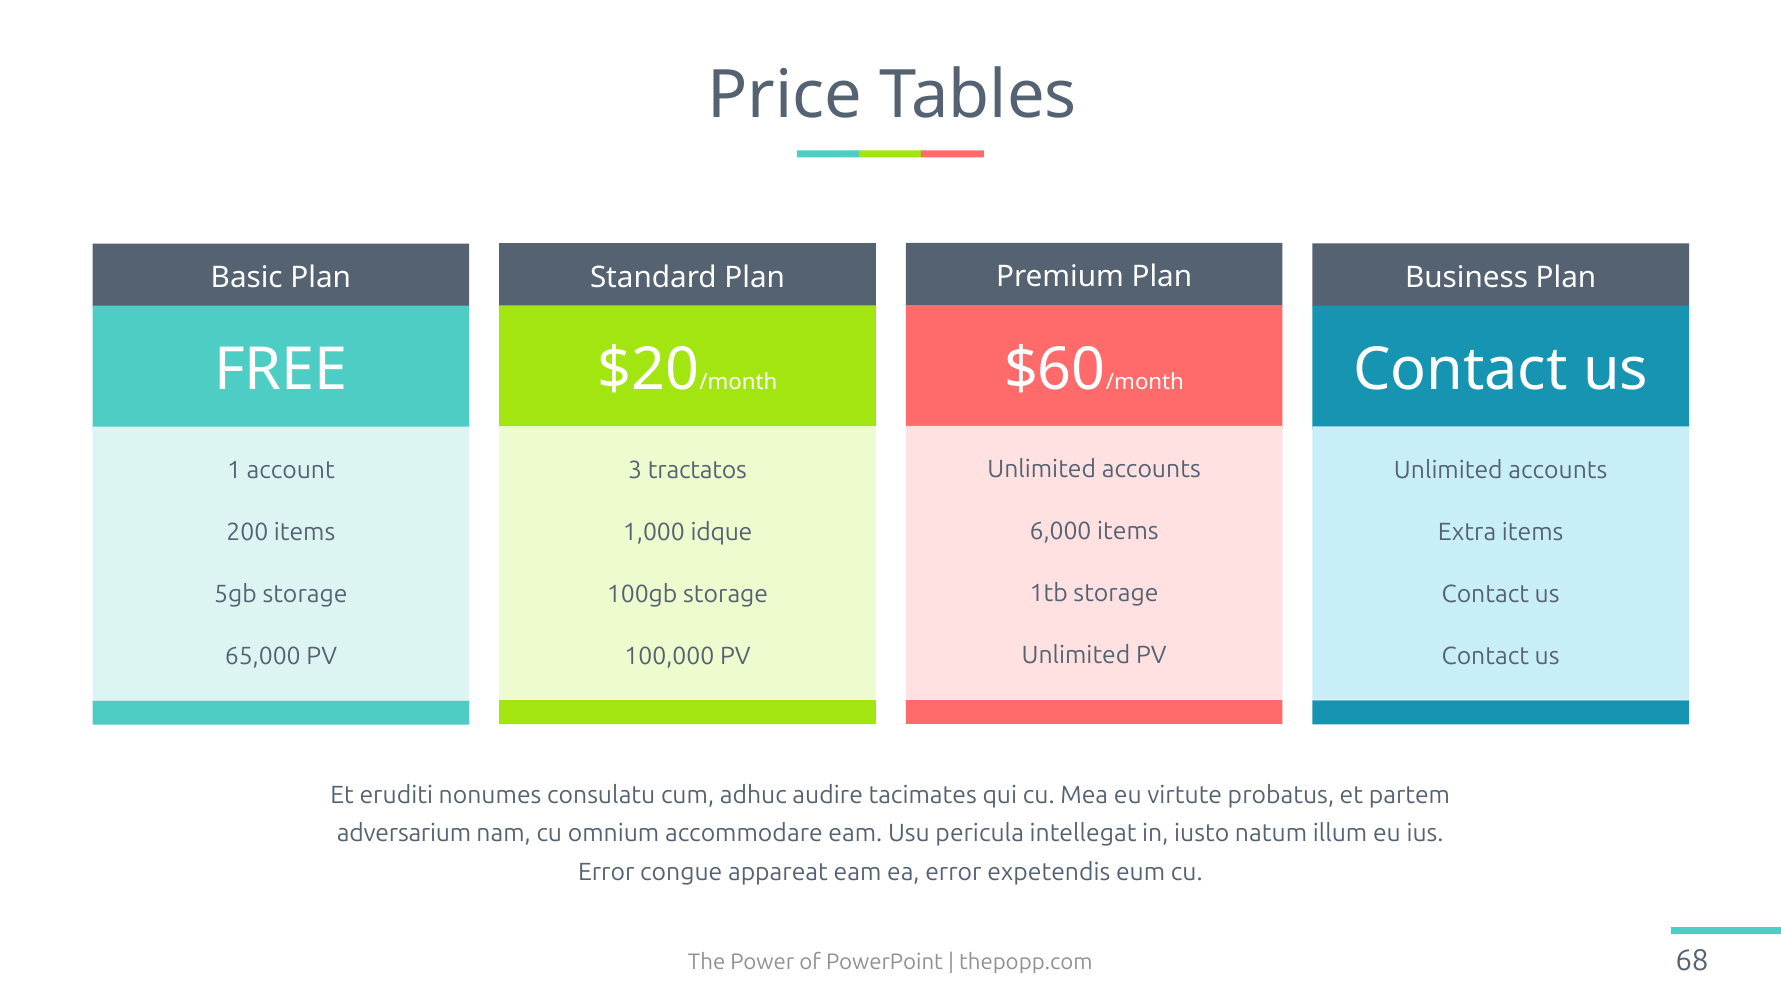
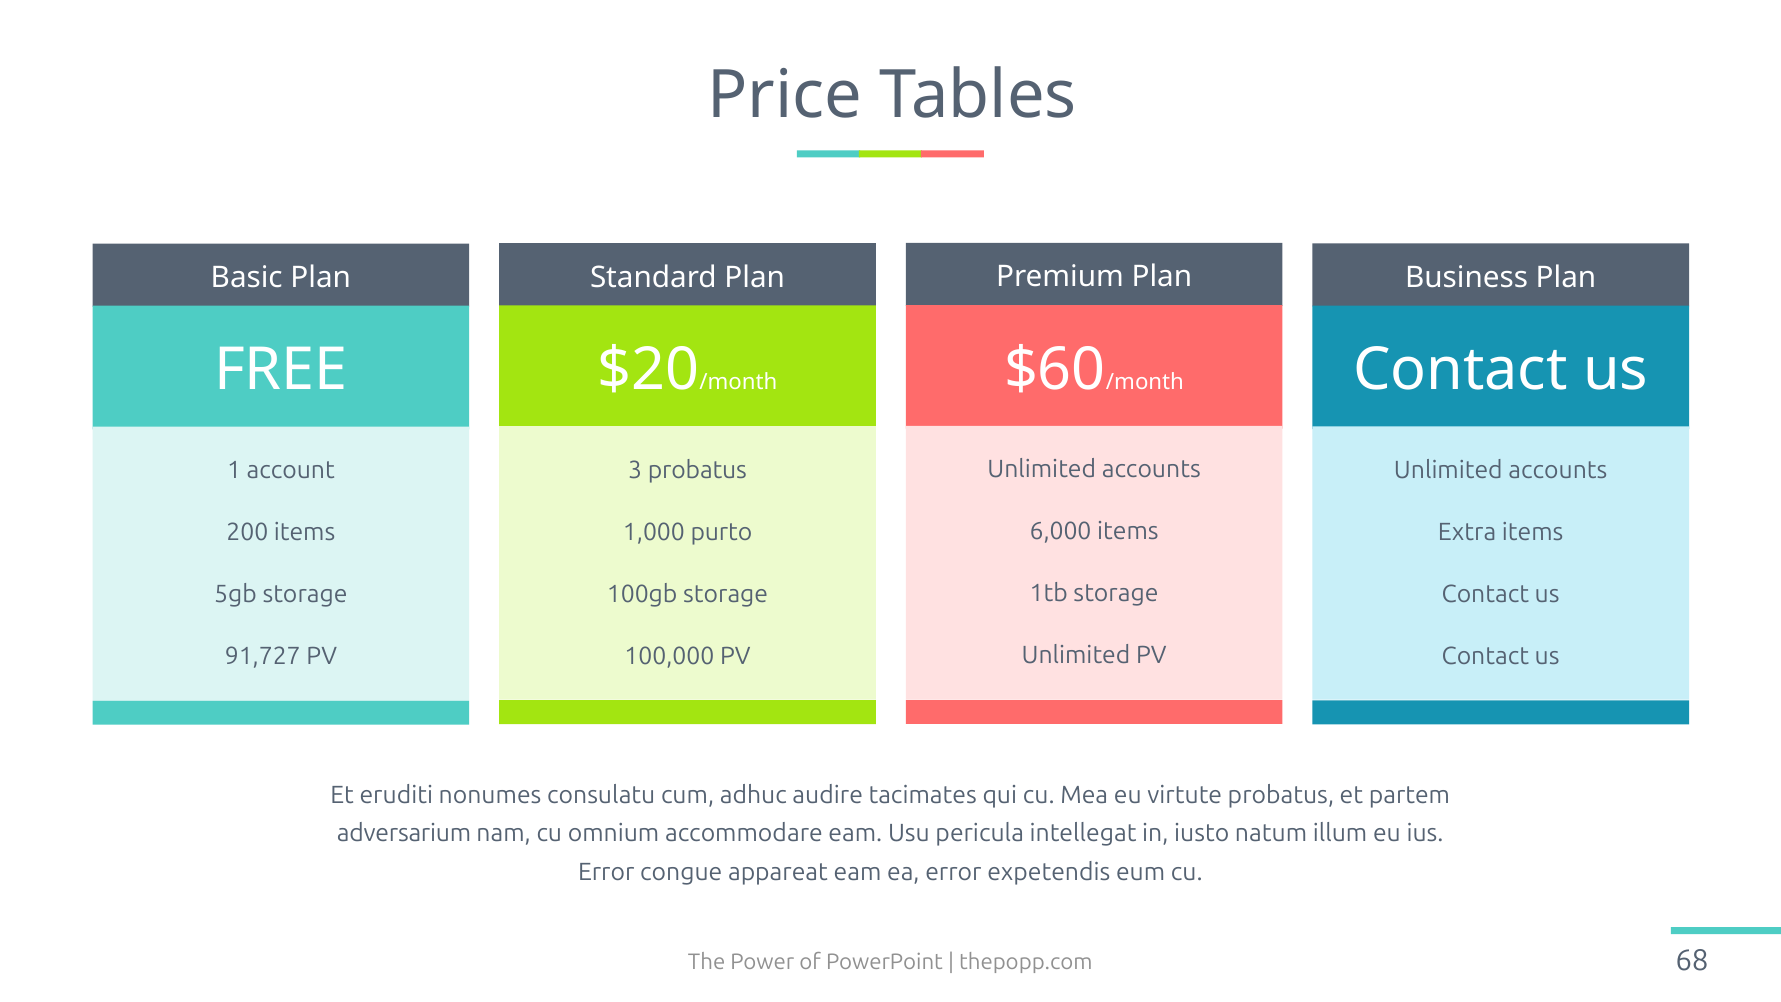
3 tractatos: tractatos -> probatus (697, 470)
idque: idque -> purto (721, 532)
65,000: 65,000 -> 91,727 (263, 656)
